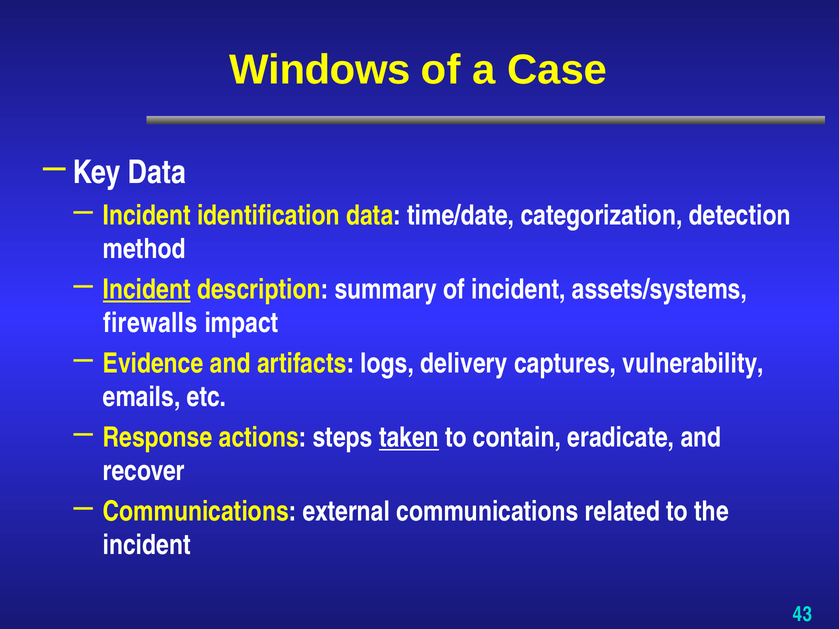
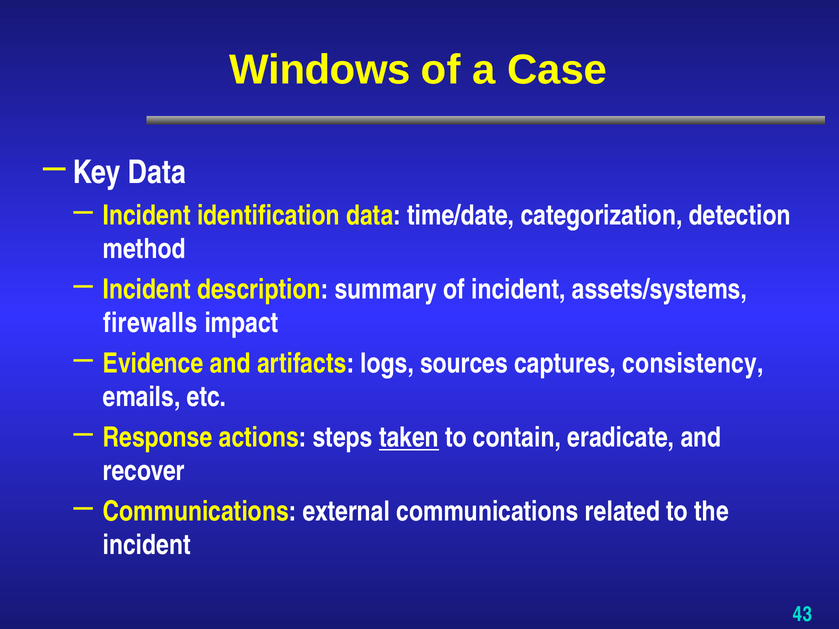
Incident underline: present -> none (147, 290)
delivery: delivery -> sources (464, 364)
vulnerability: vulnerability -> consistency (693, 364)
